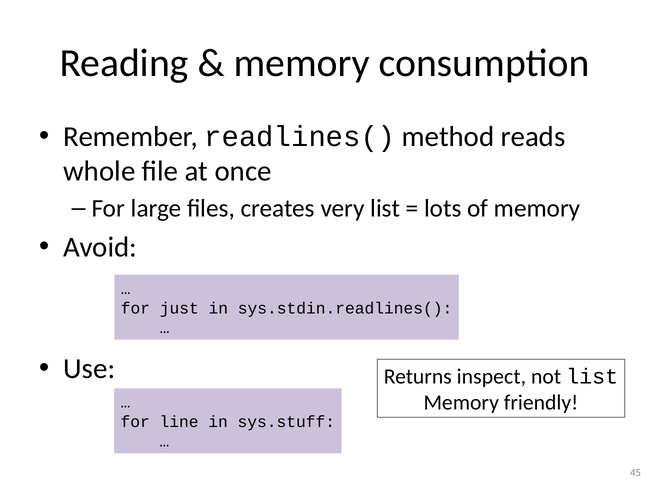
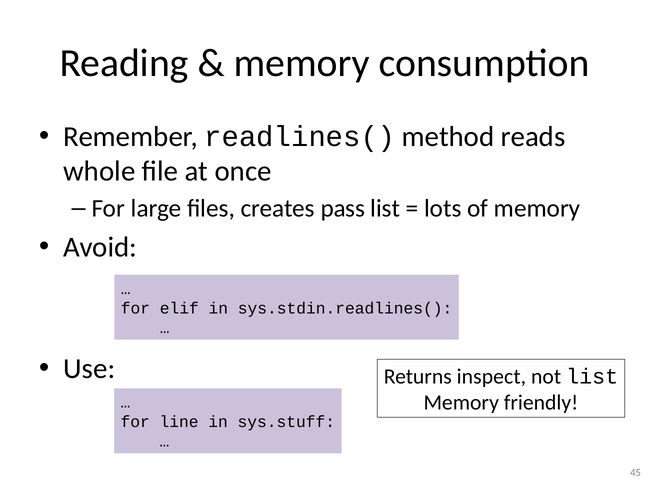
very: very -> pass (343, 208)
just: just -> elif (179, 308)
